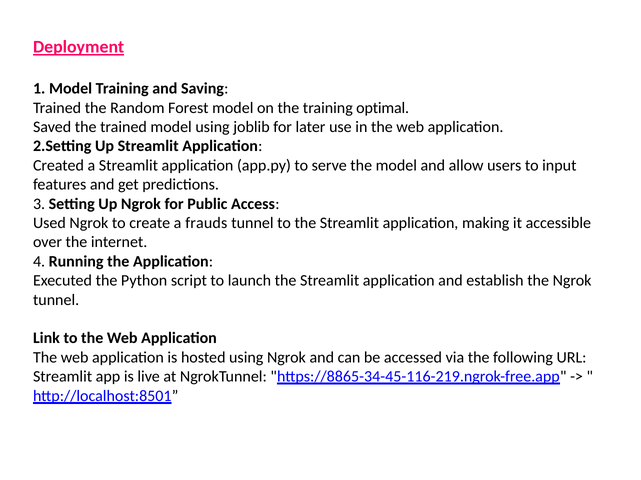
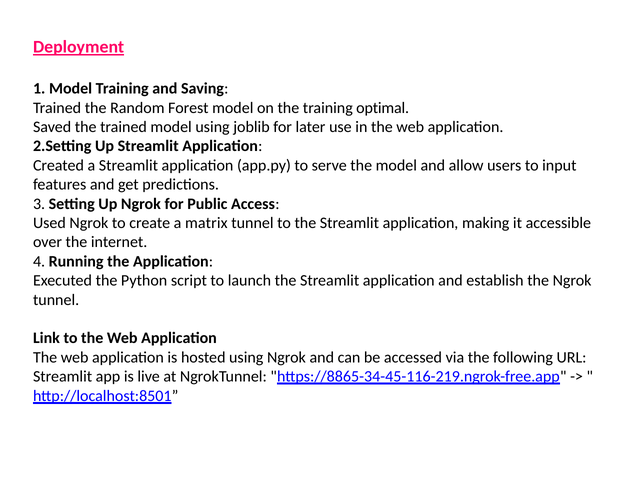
frauds: frauds -> matrix (206, 223)
